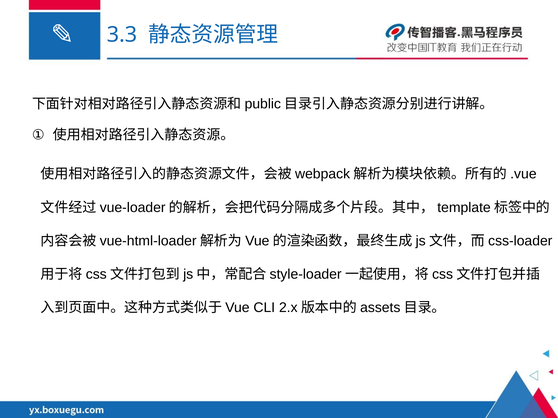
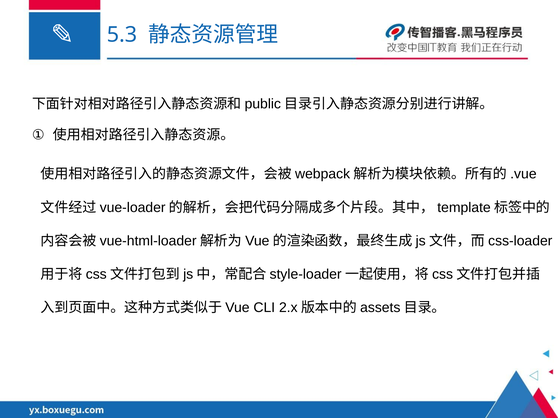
3.3: 3.3 -> 5.3 (122, 35)
